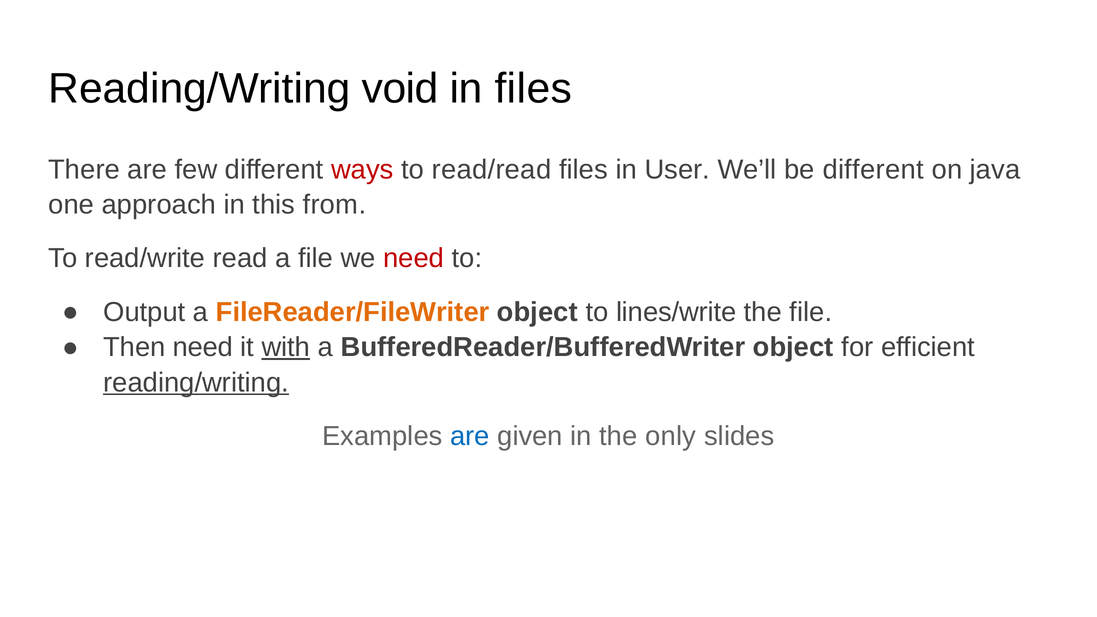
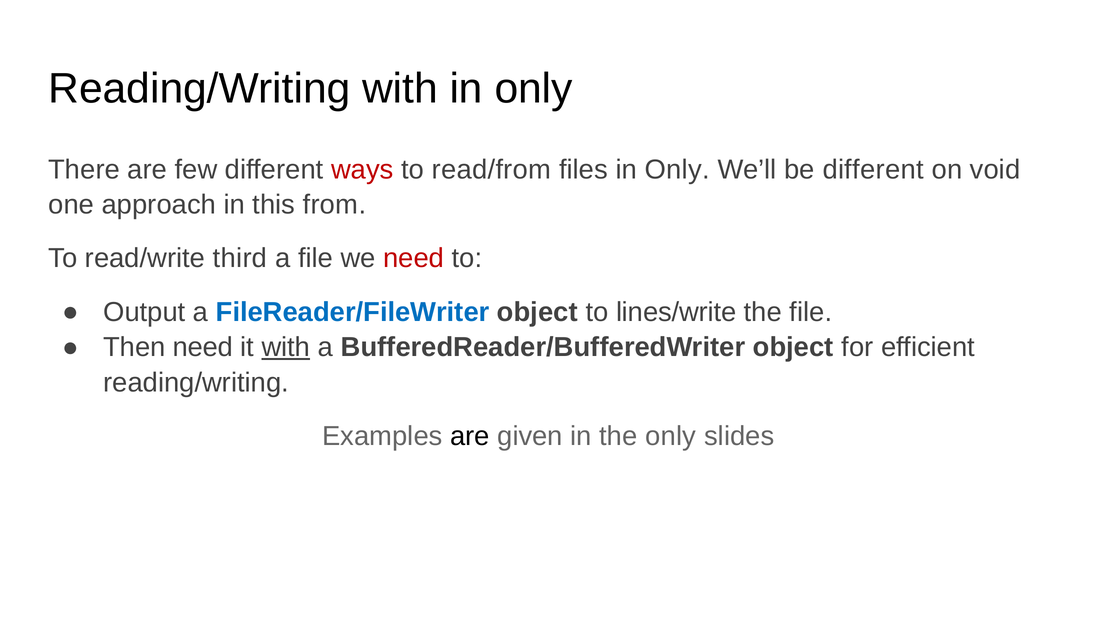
Reading/Writing void: void -> with (400, 89)
files: files -> only (534, 89)
read/read: read/read -> read/from (491, 170)
files in User: User -> Only (677, 170)
java: java -> void (995, 170)
read: read -> third (240, 258)
FileReader/FileWriter colour: orange -> blue (353, 312)
reading/writing underline: present -> none (196, 383)
are colour: blue -> black (470, 436)
